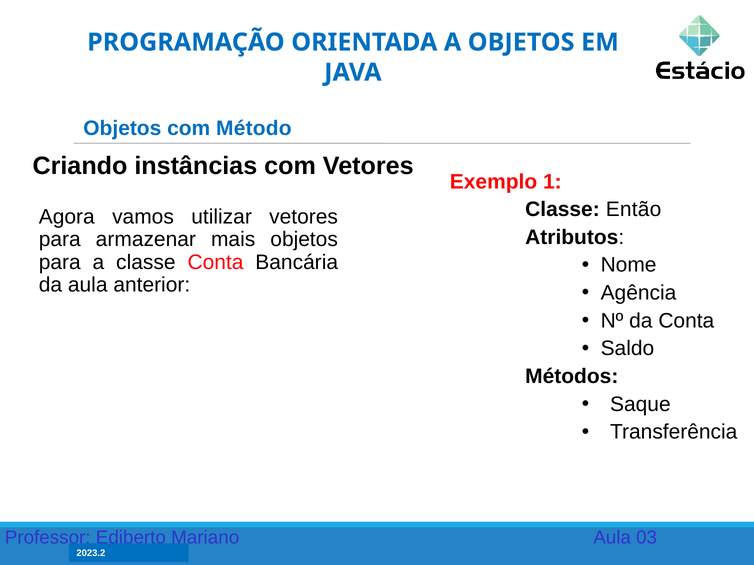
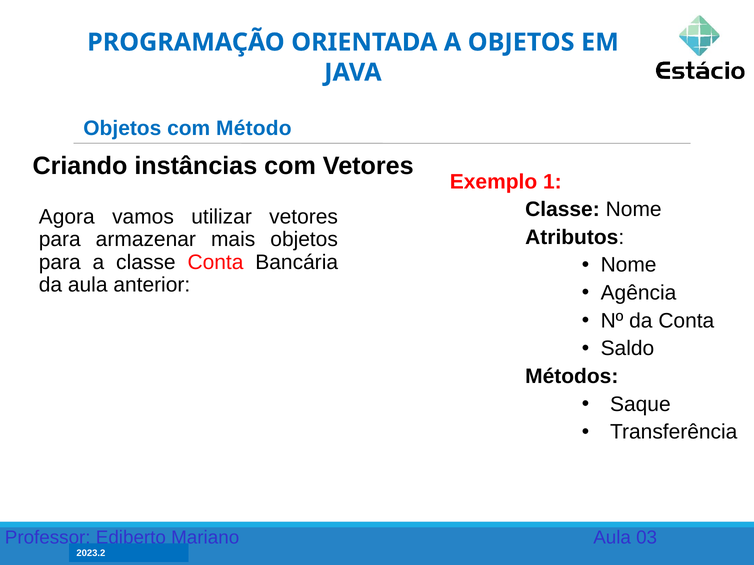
Classe Então: Então -> Nome (634, 210)
